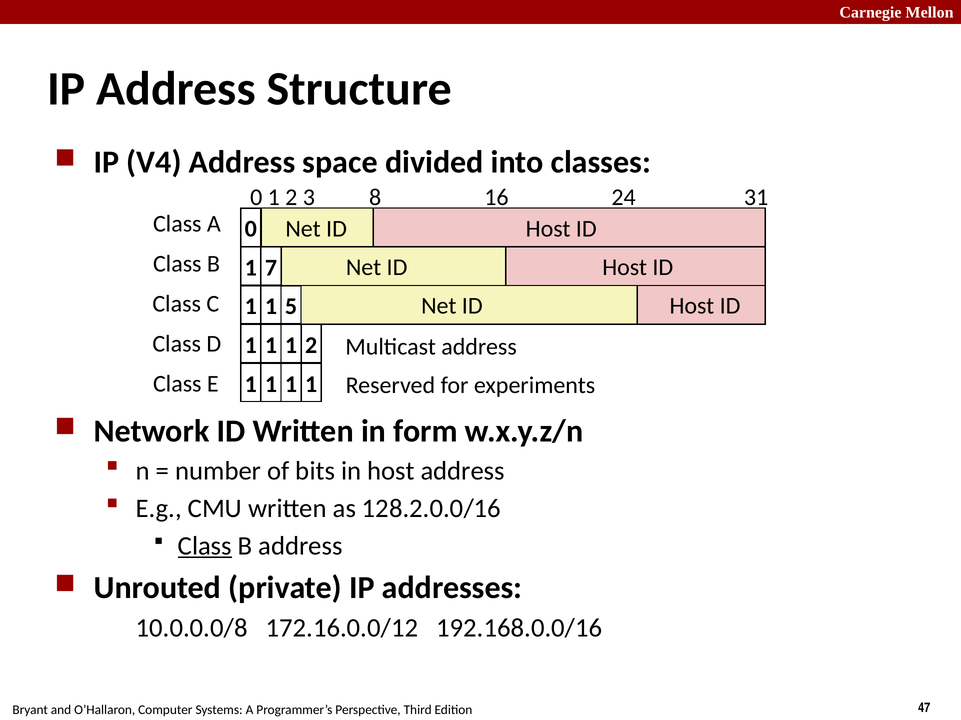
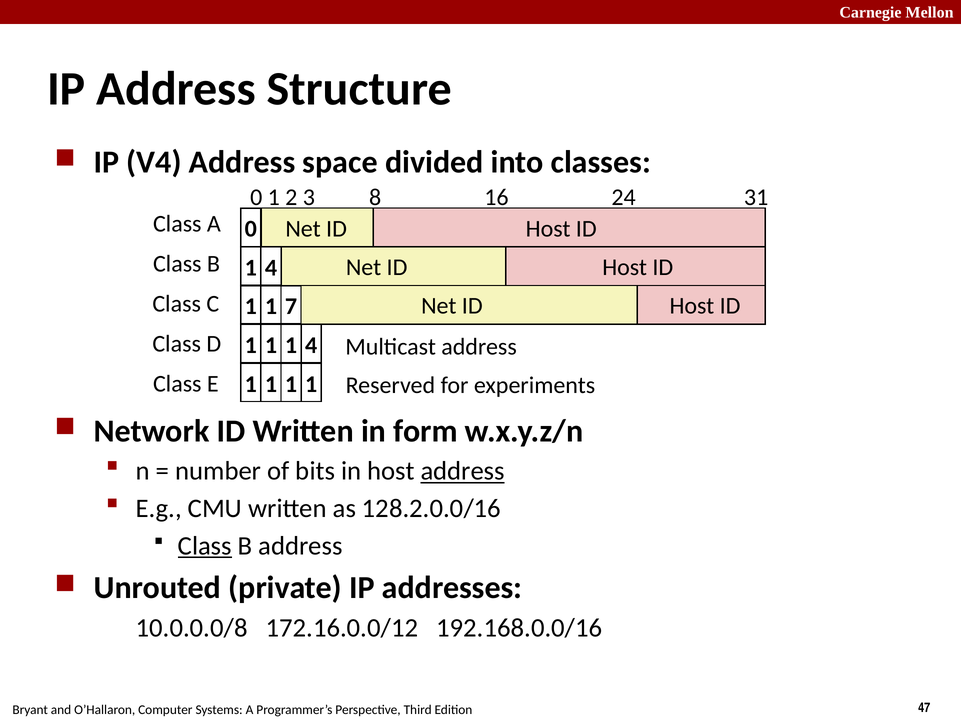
7: 7 -> 4 (271, 268)
5: 5 -> 7 (291, 307)
1 1 2: 2 -> 4 (311, 346)
address underline: none -> present (463, 472)
